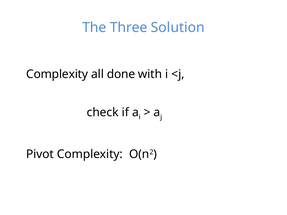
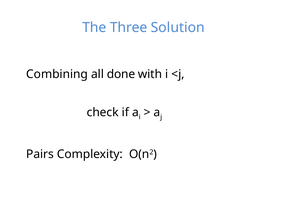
Complexity: Complexity -> Combining (57, 74)
Pivot: Pivot -> Pairs (40, 154)
